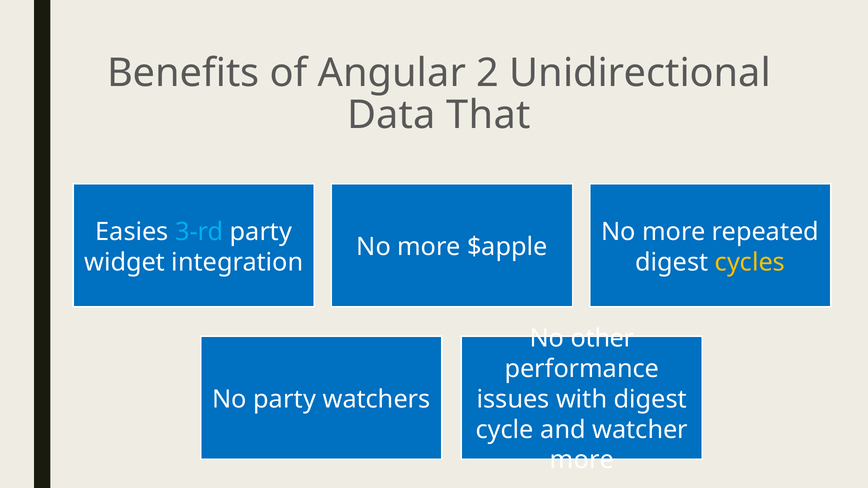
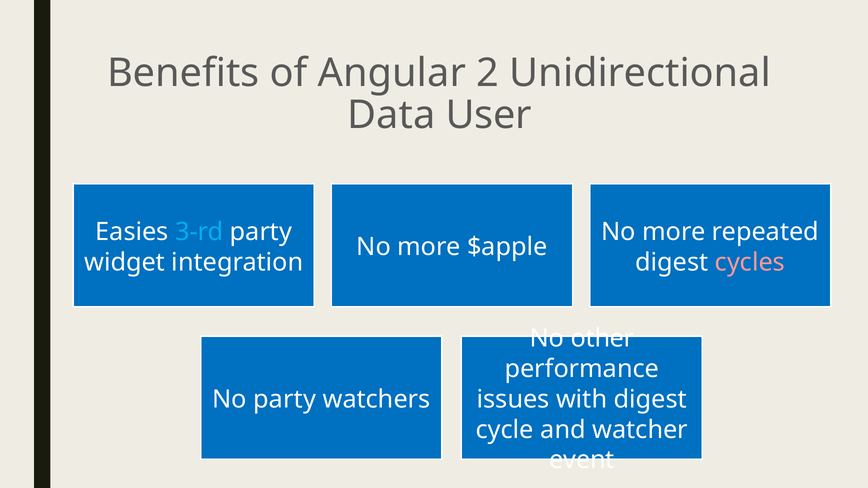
That: That -> User (489, 115)
cycles colour: yellow -> pink (750, 262)
more: more -> event (582, 460)
